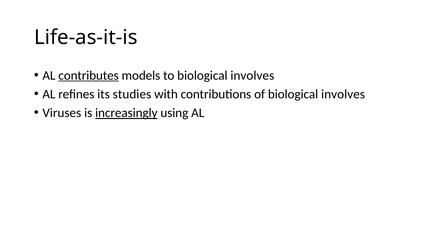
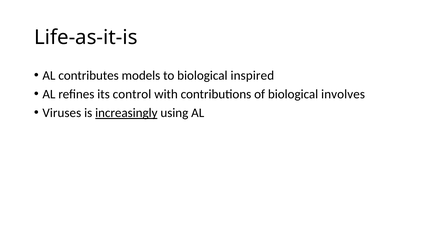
contributes underline: present -> none (89, 76)
to biological involves: involves -> inspired (252, 76)
studies: studies -> control (132, 94)
